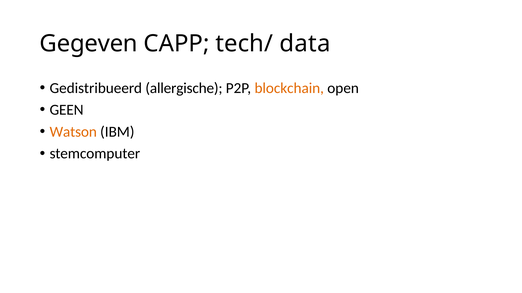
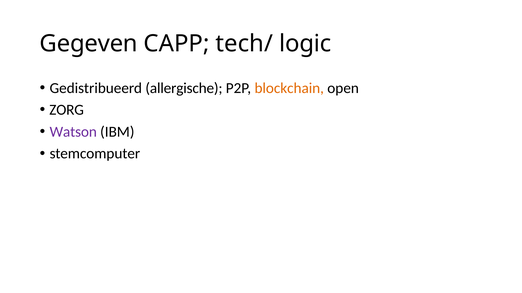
data: data -> logic (305, 44)
GEEN: GEEN -> ZORG (67, 110)
Watson colour: orange -> purple (73, 132)
